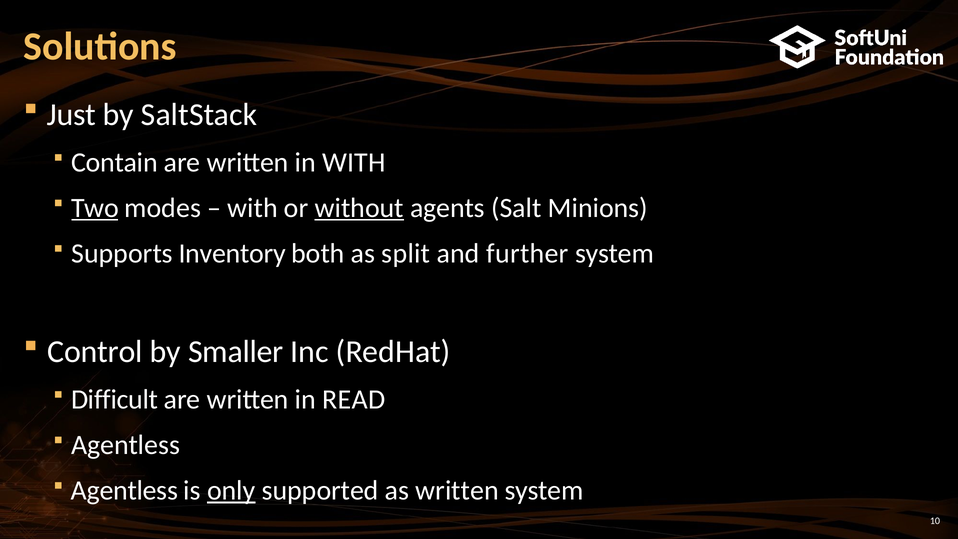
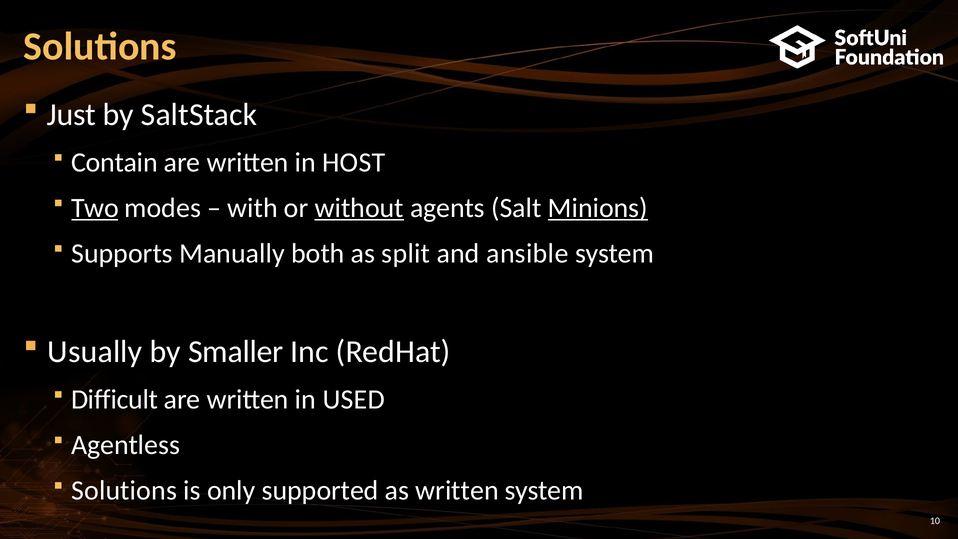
in WITH: WITH -> HOST (354, 162)
Minions underline: none -> present (598, 208)
Inventory: Inventory -> Manually (232, 253)
further: further -> ansible (527, 253)
Control: Control -> Usually (95, 352)
READ: READ -> USED (354, 399)
Agentless: Agentless -> Solutions (124, 490)
only underline: present -> none (231, 490)
